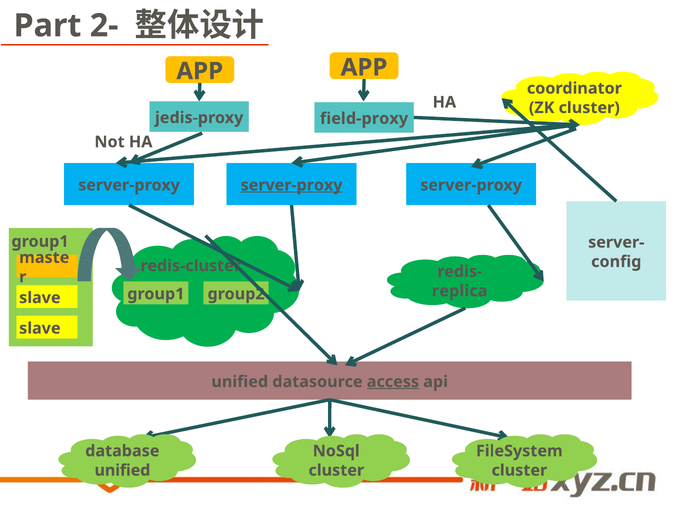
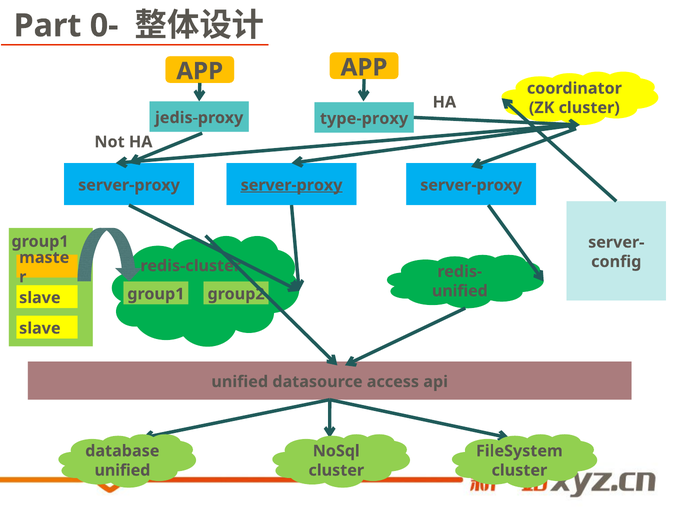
2-: 2- -> 0- (104, 26)
field-proxy: field-proxy -> type-proxy (364, 119)
replica: replica -> unified (460, 291)
access underline: present -> none (393, 382)
